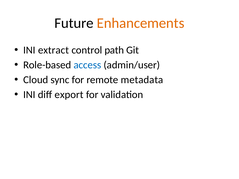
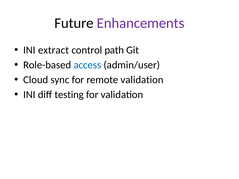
Enhancements colour: orange -> purple (141, 23)
remote metadata: metadata -> validation (142, 80)
export: export -> testing (69, 95)
